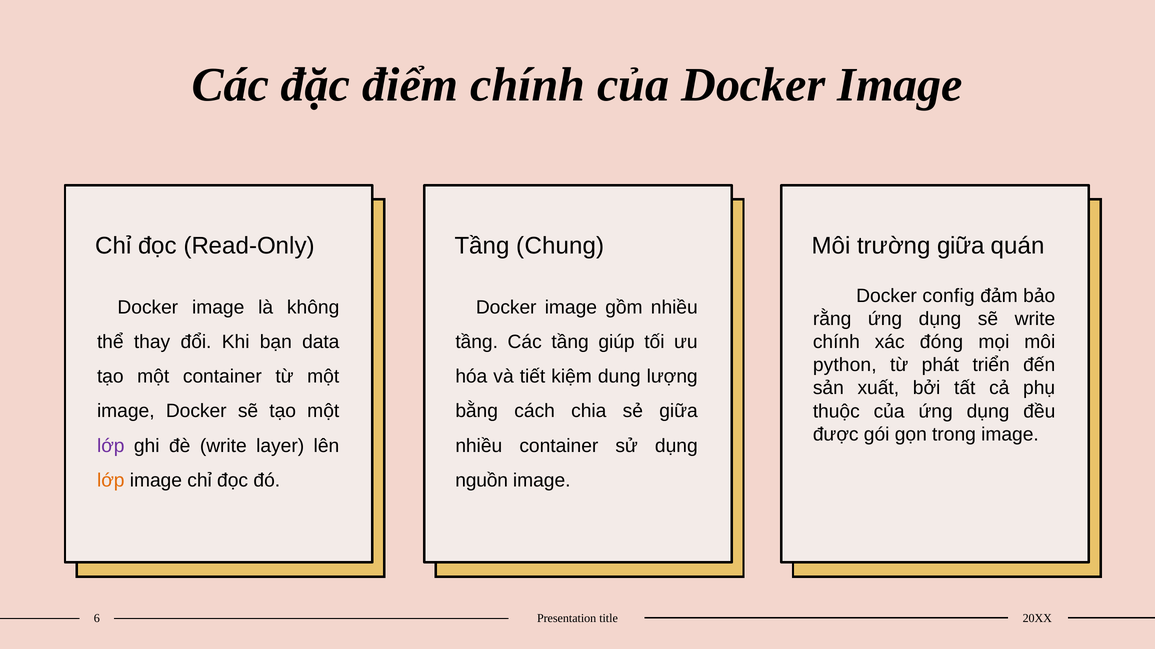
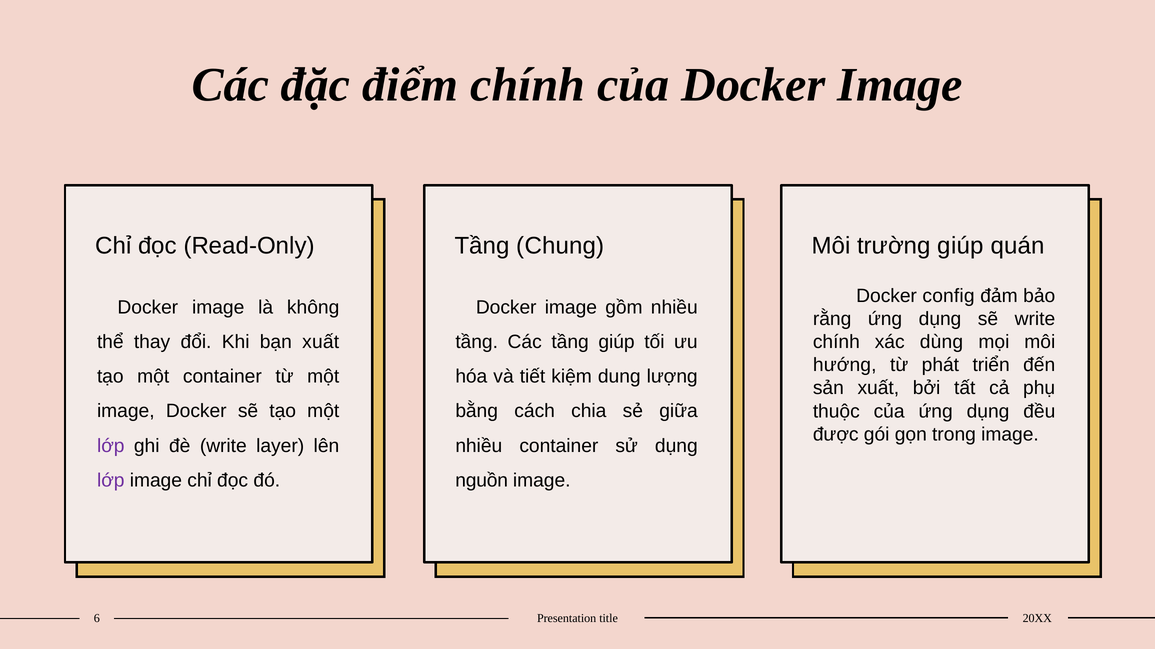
trường giữa: giữa -> giúp (961, 246)
bạn data: data -> xuất (321, 342)
đóng: đóng -> dùng (941, 342)
python: python -> hướng (845, 365)
lớp colour: orange -> purple (111, 481)
